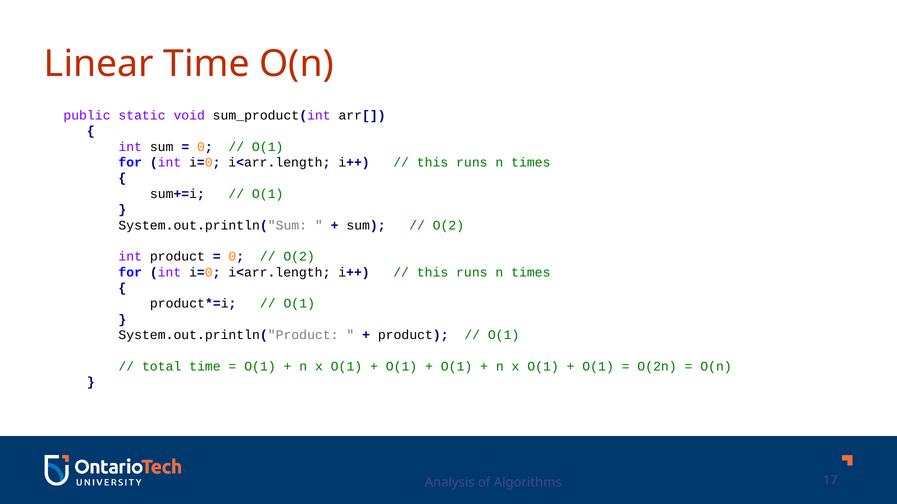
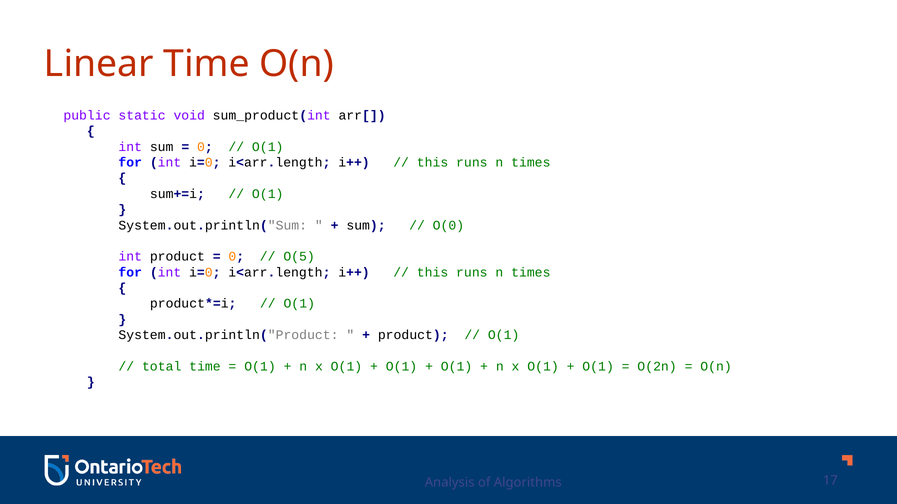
O(2: O(2 -> O(0 (448, 225)
O(2: O(2 -> O(5 (299, 257)
